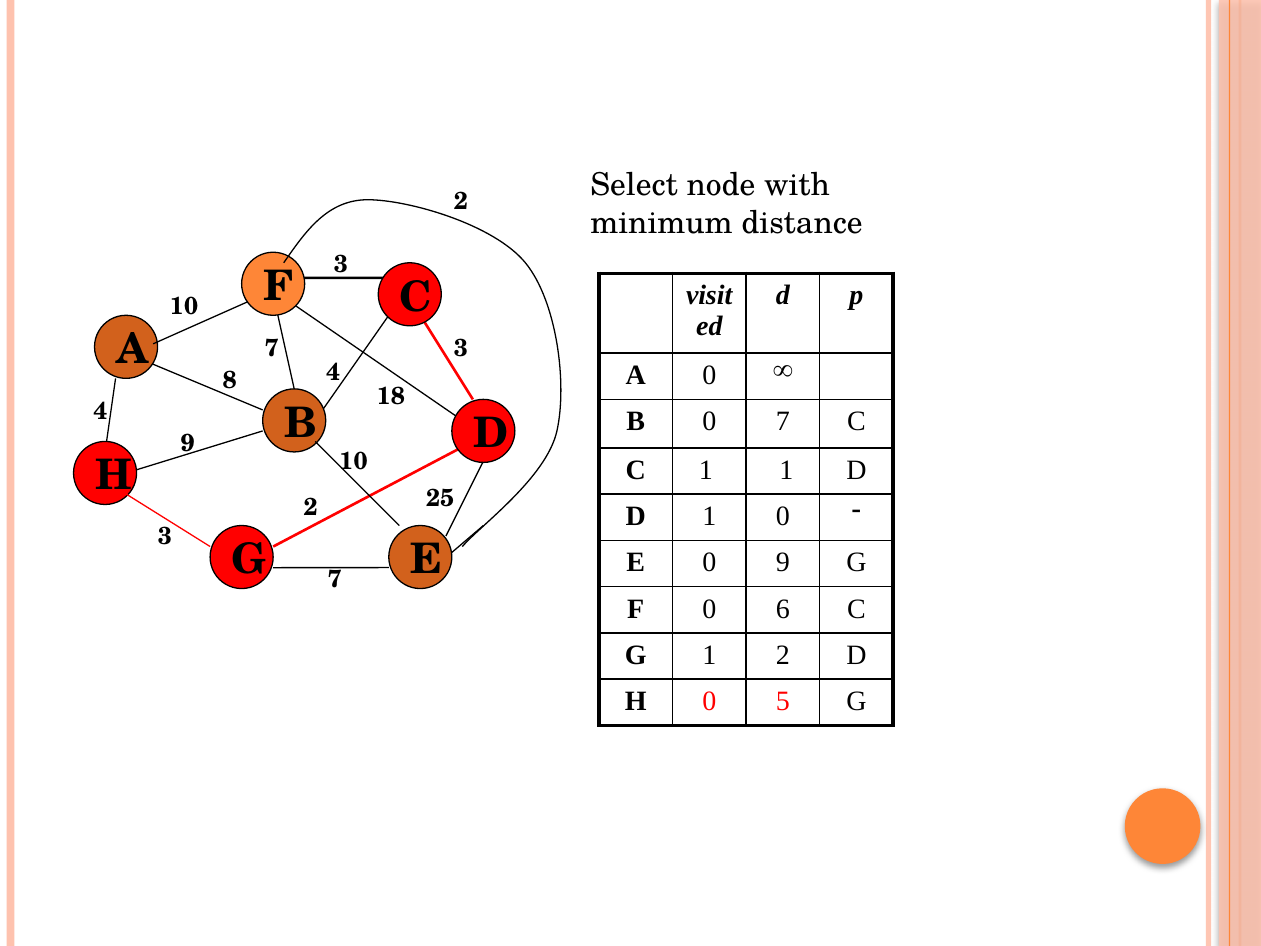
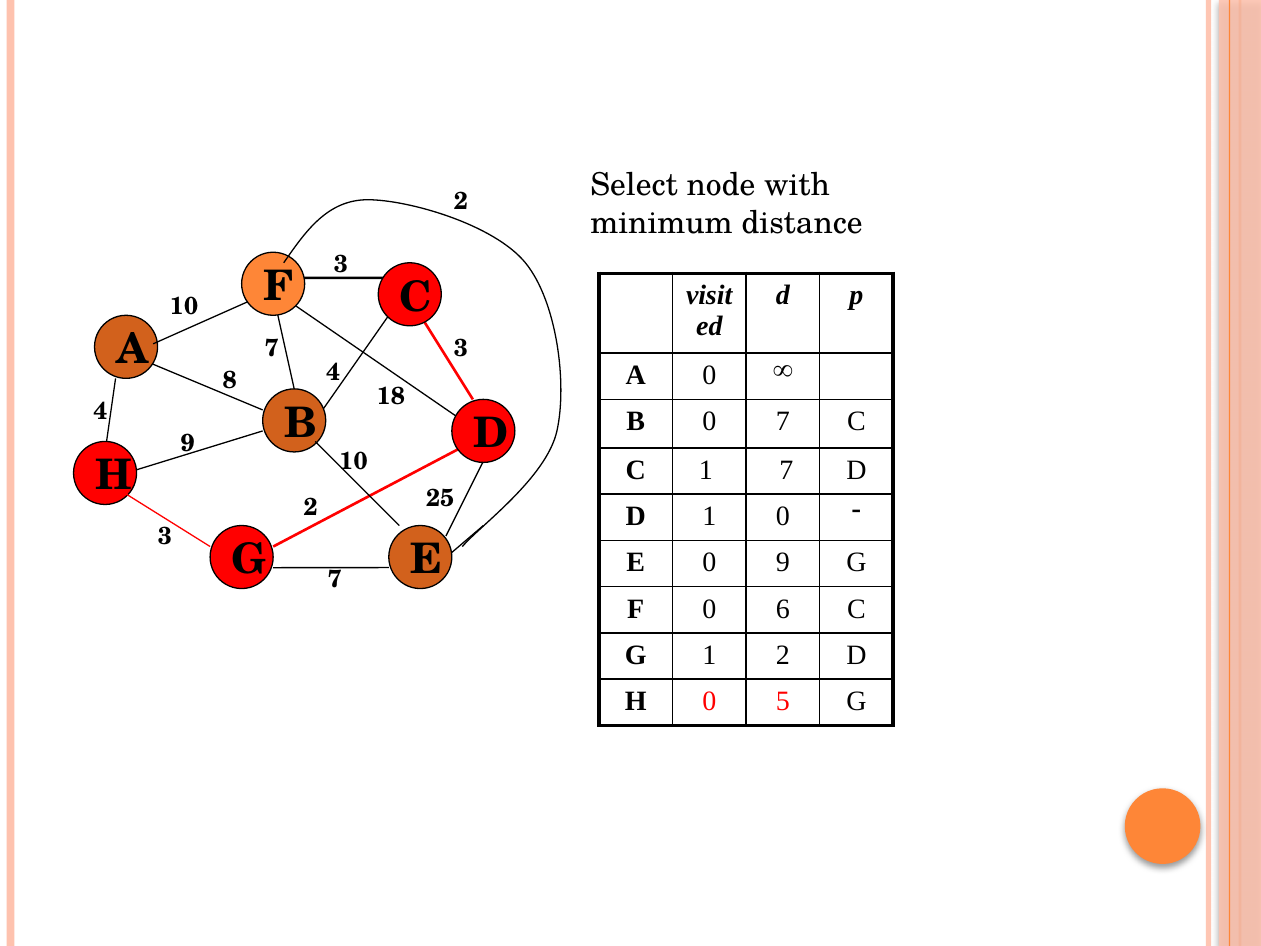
1 1: 1 -> 7 (786, 470)
